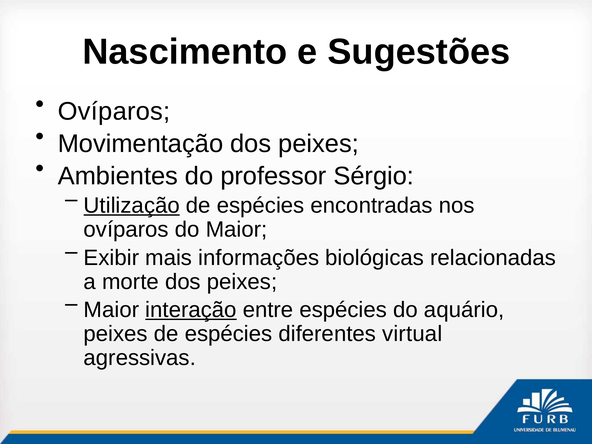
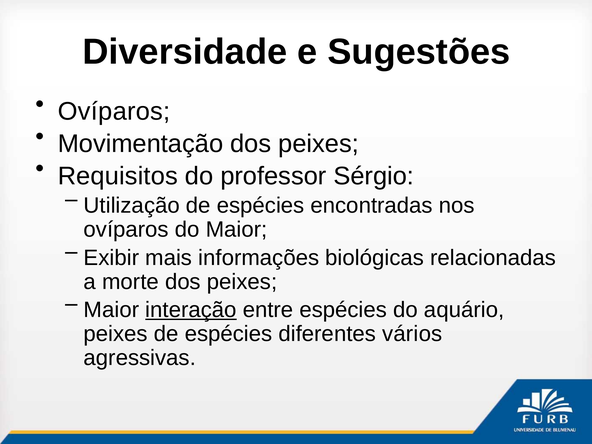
Nascimento: Nascimento -> Diversidade (185, 52)
Ambientes: Ambientes -> Requisitos (118, 176)
Utilização underline: present -> none (132, 206)
virtual: virtual -> vários (412, 334)
